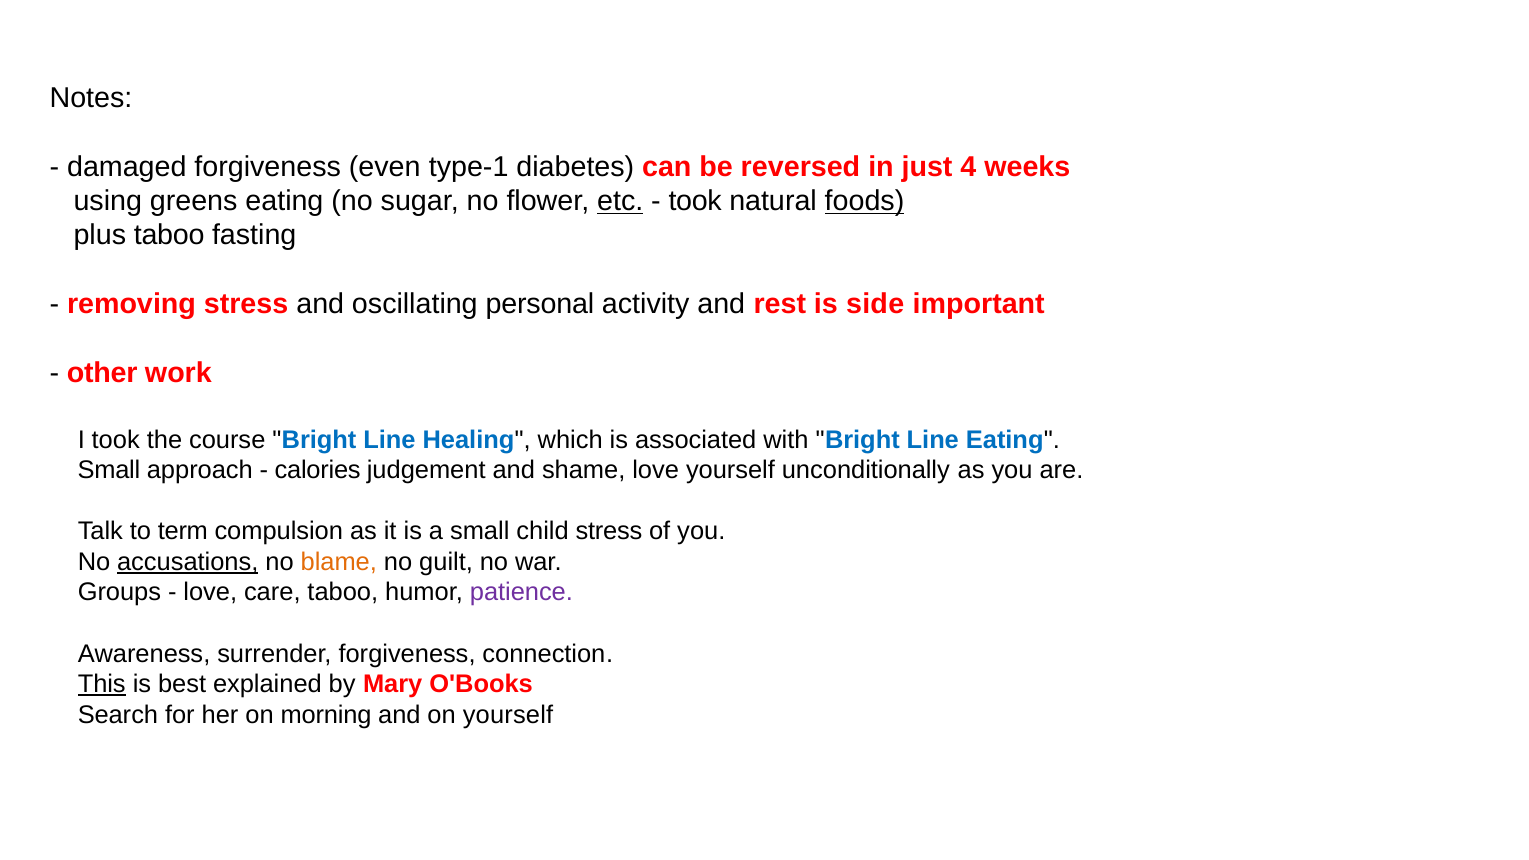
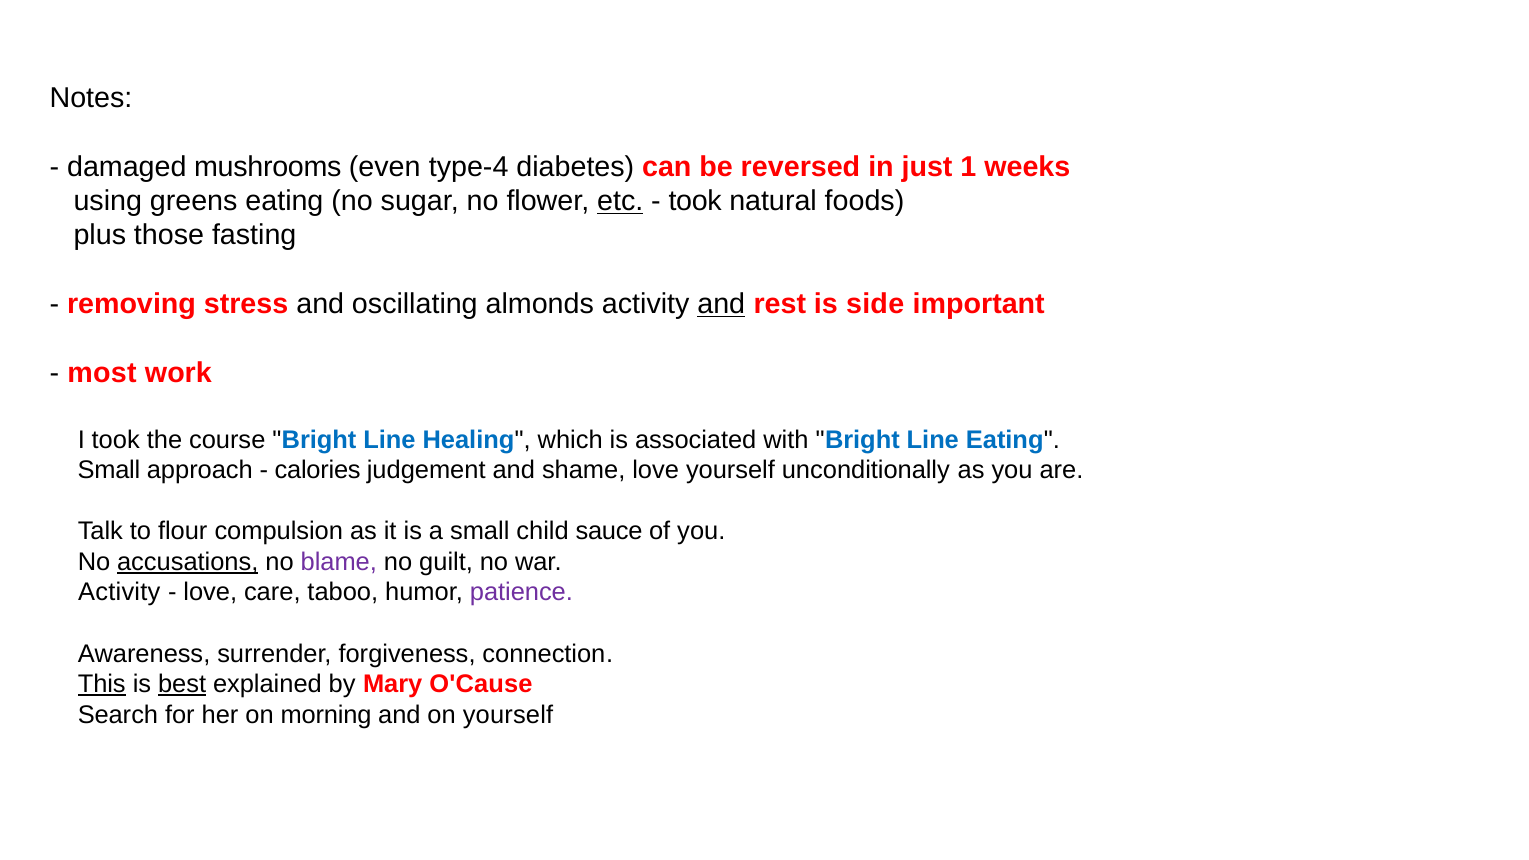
damaged forgiveness: forgiveness -> mushrooms (268, 167)
type-1: type-1 -> type-4 (469, 167)
4: 4 -> 1 (968, 167)
foods underline: present -> none (865, 201)
plus taboo: taboo -> those (169, 235)
personal: personal -> almonds (540, 304)
and underline: none -> present (721, 304)
other: other -> most (102, 373)
term: term -> flour (183, 531)
child stress: stress -> sauce (609, 531)
blame colour: orange -> purple (339, 562)
Groups: Groups -> Activity (119, 593)
best underline: none -> present (182, 684)
O'Books: O'Books -> O'Cause (481, 684)
